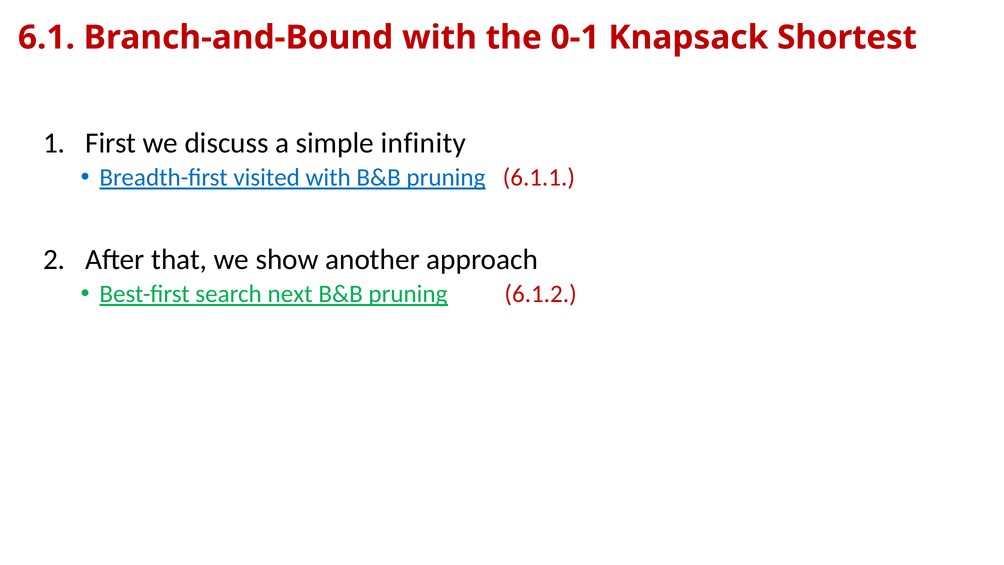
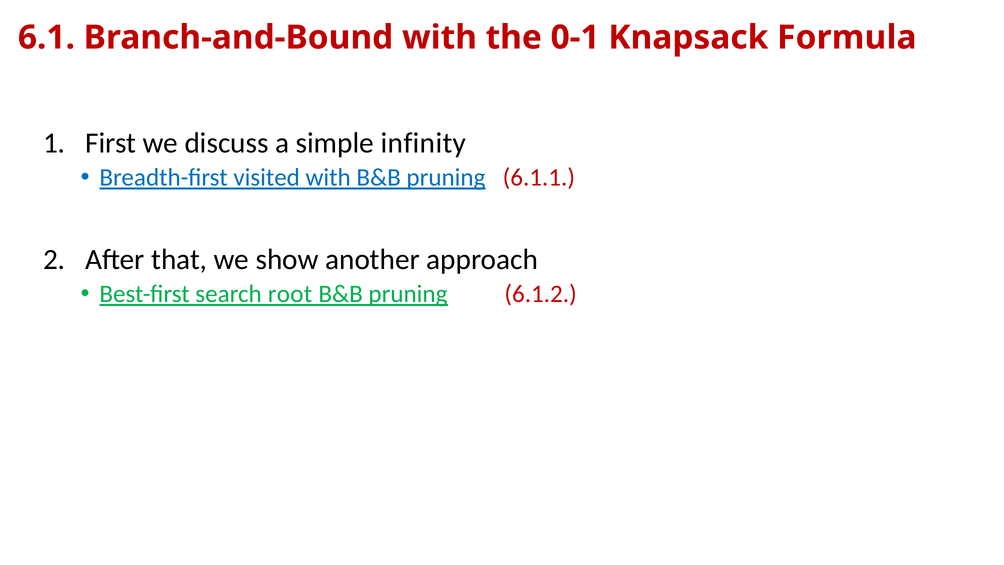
Shortest: Shortest -> Formula (847, 37)
next: next -> root (290, 294)
